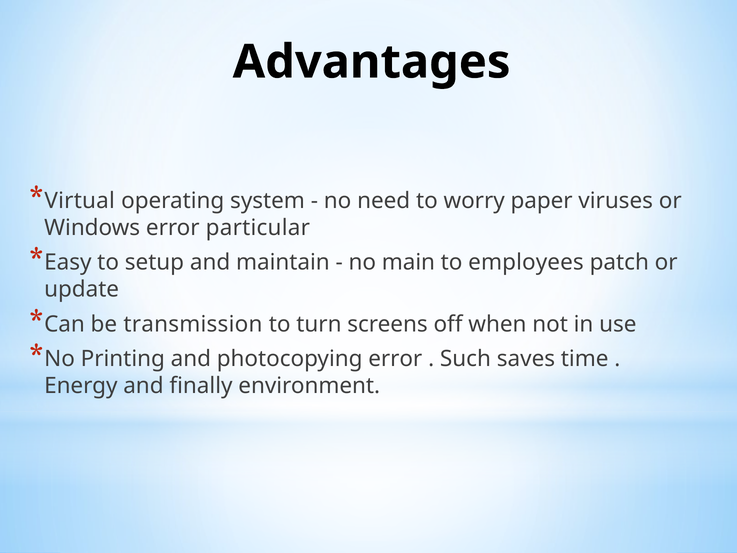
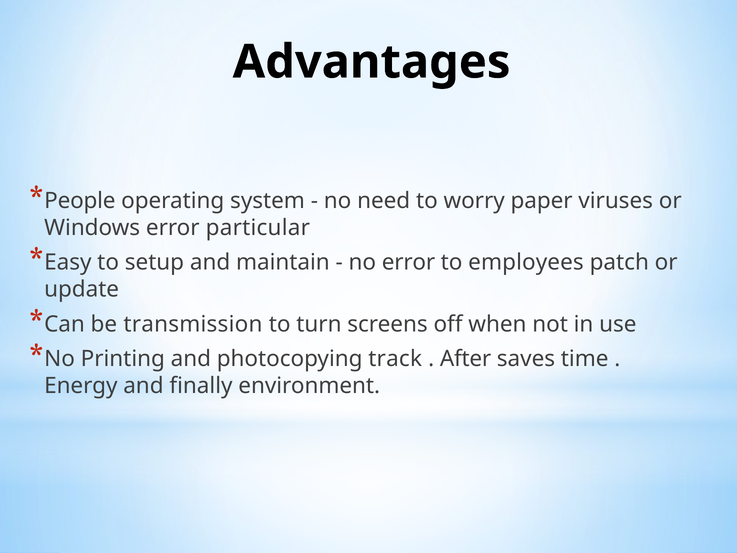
Virtual: Virtual -> People (80, 201)
no main: main -> error (409, 262)
photocopying error: error -> track (395, 359)
Such: Such -> After (466, 359)
